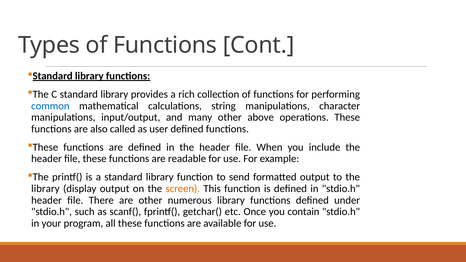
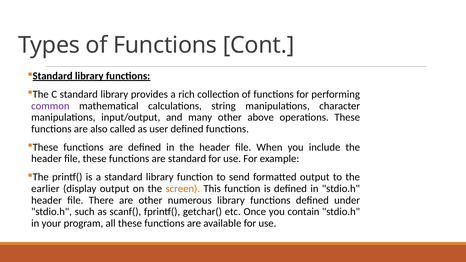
common colour: blue -> purple (50, 106)
are readable: readable -> standard (187, 159)
library: library -> earlier (45, 189)
